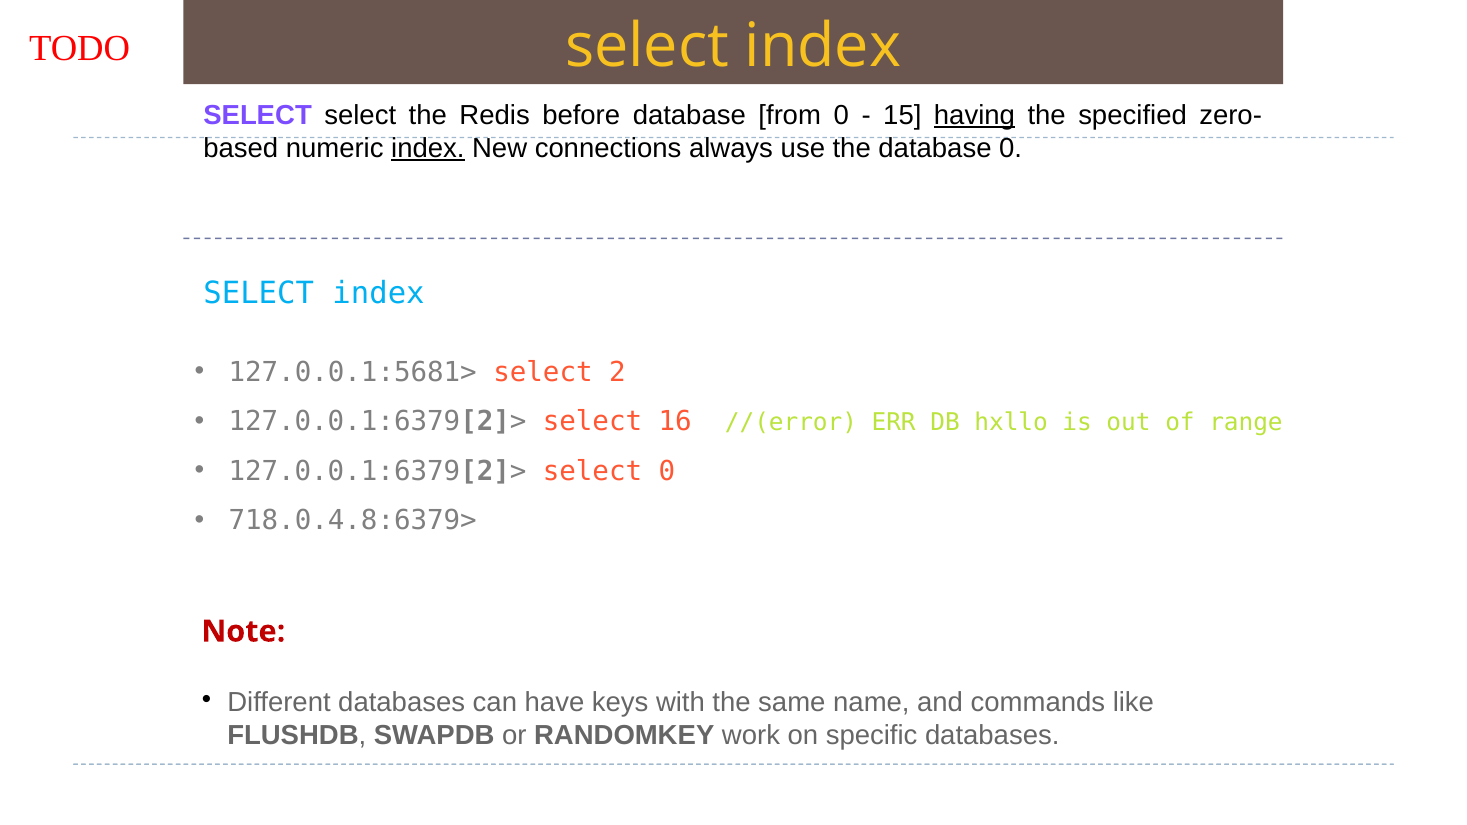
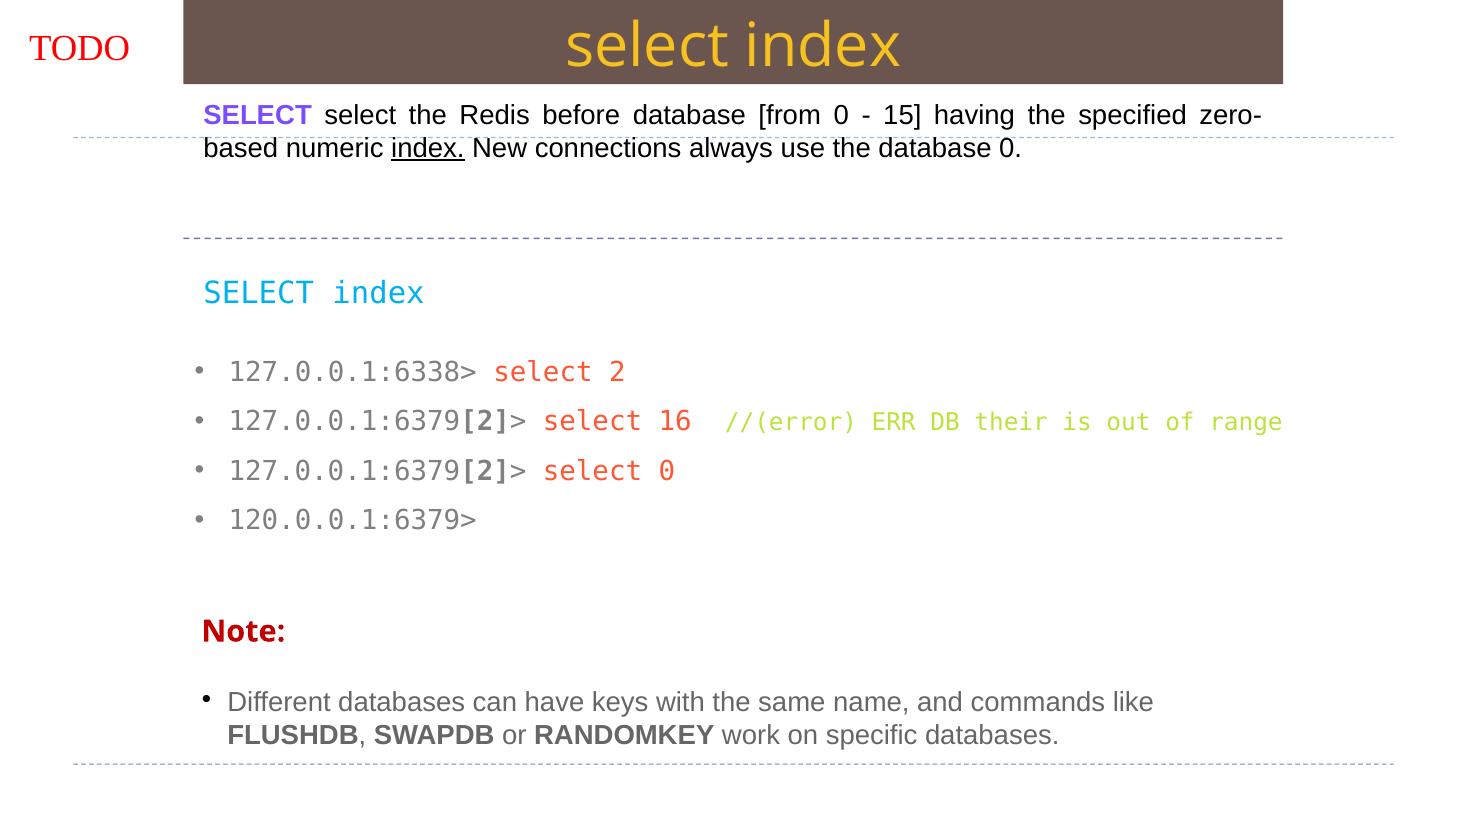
having underline: present -> none (974, 116)
127.0.0.1:5681>: 127.0.0.1:5681> -> 127.0.0.1:6338> (353, 372)
hxllo: hxllo -> their (1011, 423)
718.0.4.8:6379>: 718.0.4.8:6379> -> 120.0.0.1:6379> (353, 521)
